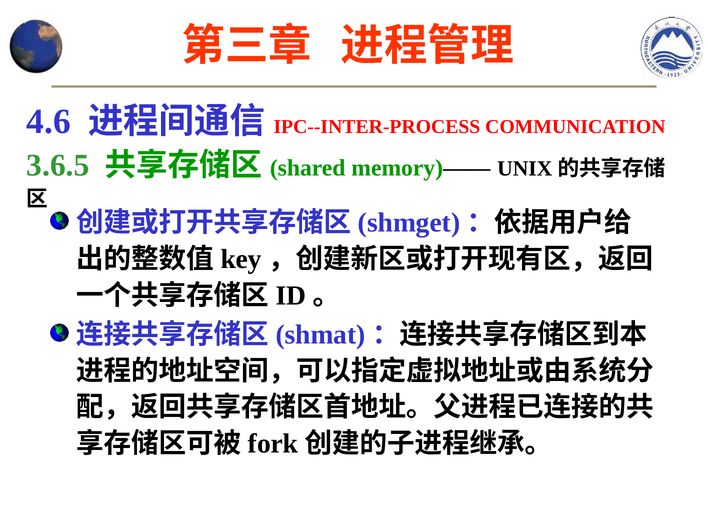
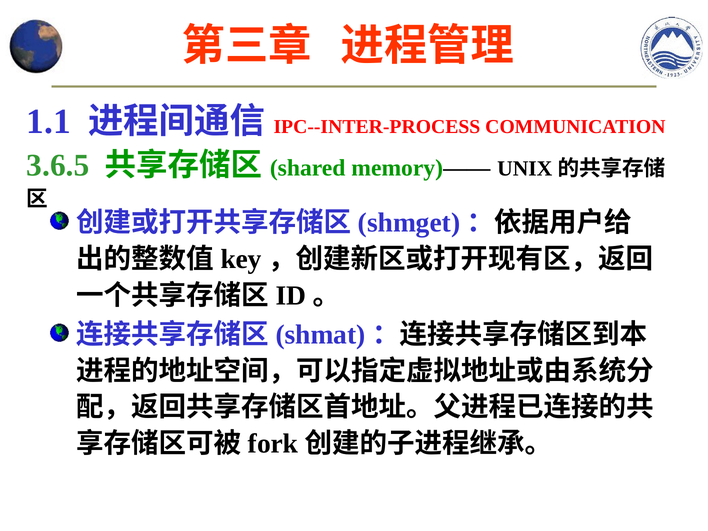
4.6: 4.6 -> 1.1 (49, 122)
